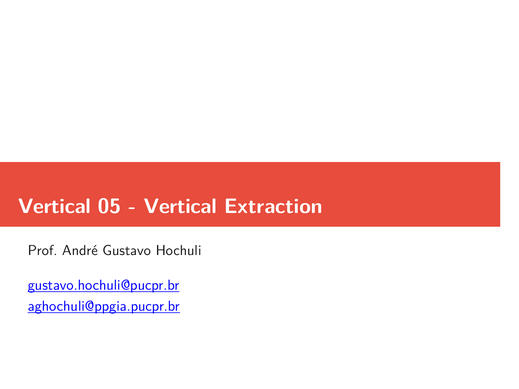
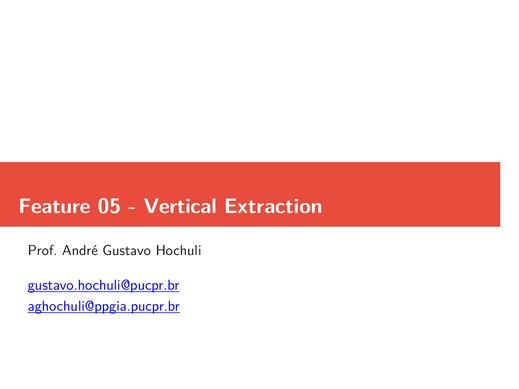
Vertical: Vertical -> Feature (54, 206)
